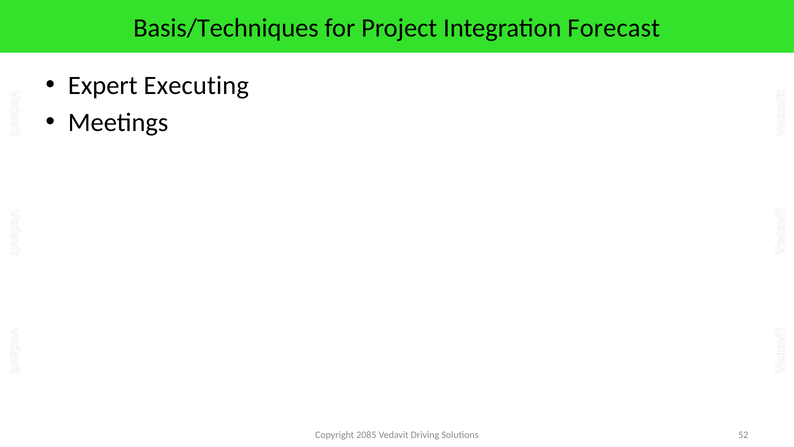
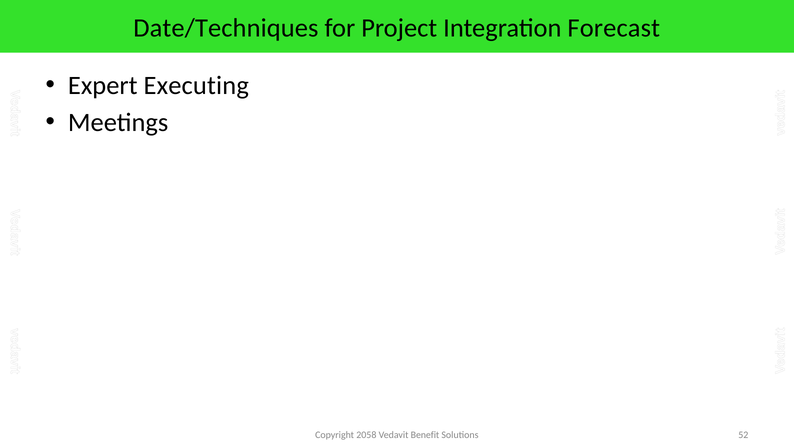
Basis/Techniques: Basis/Techniques -> Date/Techniques (226, 28)
2085: 2085 -> 2058 (366, 435)
Driving: Driving -> Benefit (425, 435)
